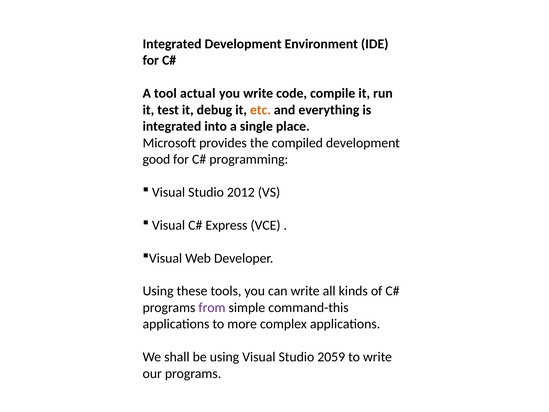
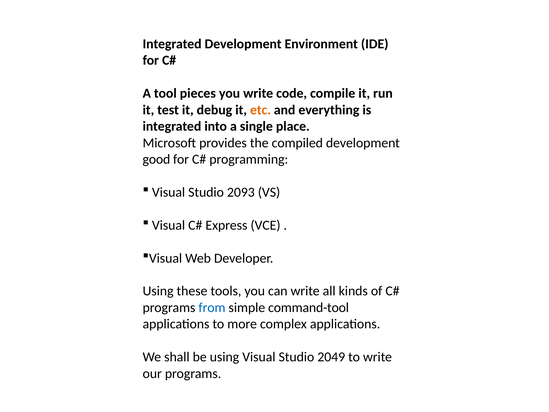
actual: actual -> pieces (198, 93)
2012: 2012 -> 2093 (241, 192)
from colour: purple -> blue (212, 307)
command-this: command-this -> command-tool (309, 307)
2059: 2059 -> 2049 (331, 357)
